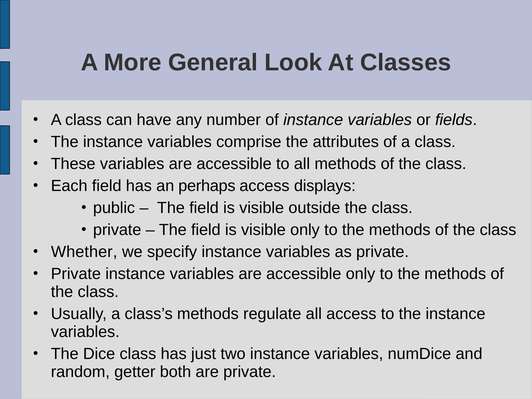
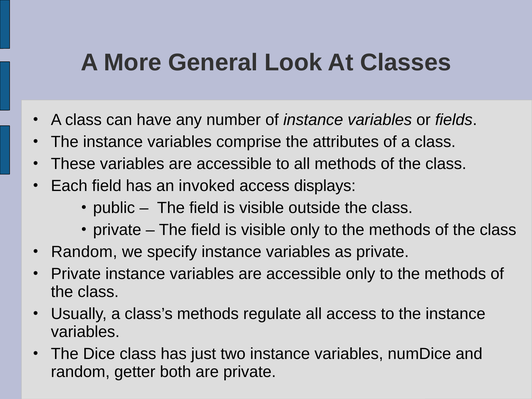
perhaps: perhaps -> invoked (207, 186)
Whether: Whether -> Random (84, 252)
